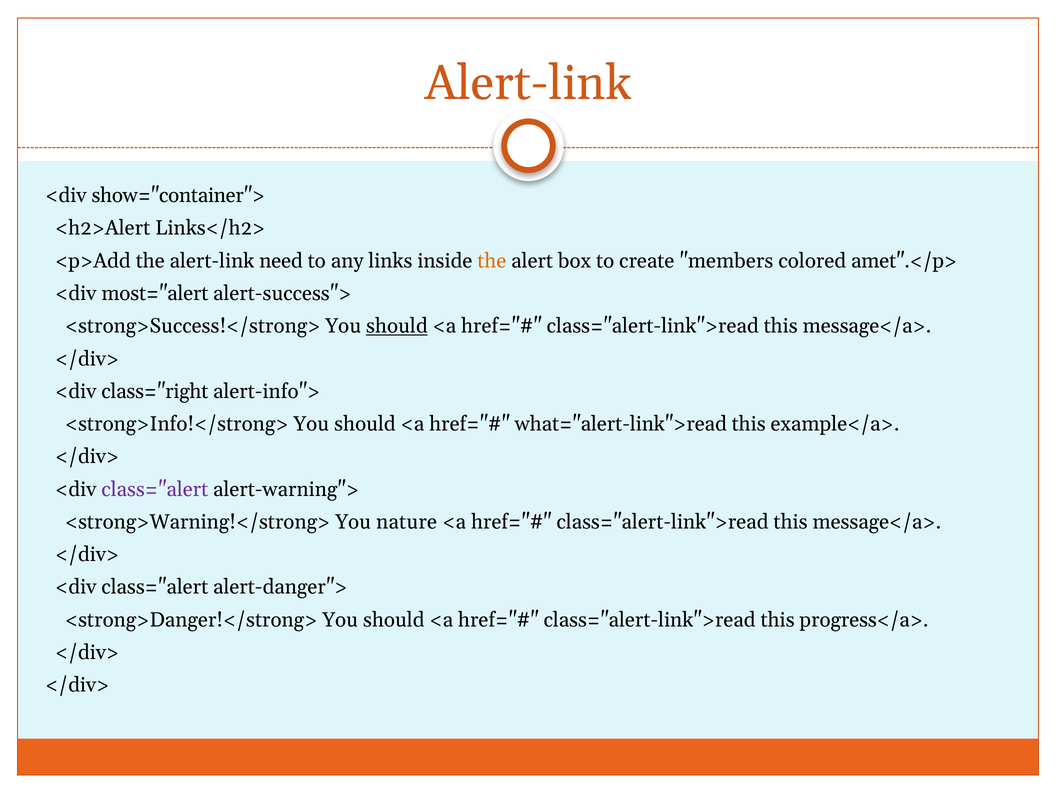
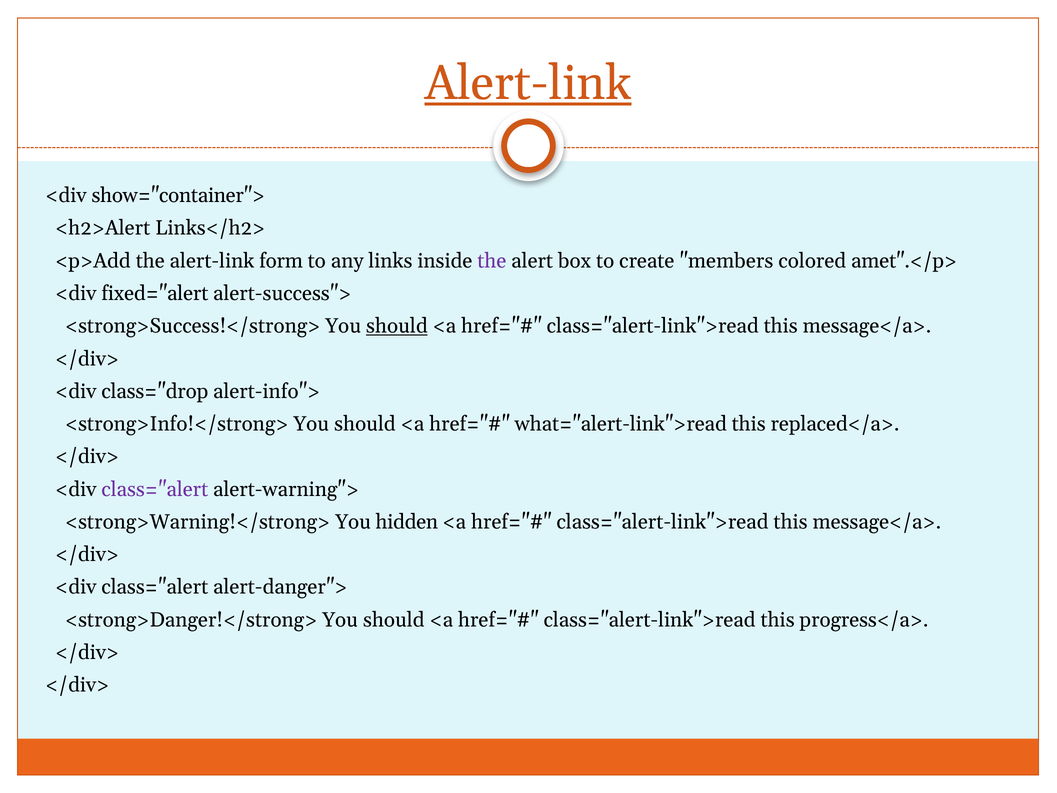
Alert-link underline: none -> present (528, 83)
need: need -> form (281, 261)
the colour: orange -> purple (492, 261)
most="alert: most="alert -> fixed="alert (155, 293)
class="right: class="right -> class="drop (155, 391)
example</a>: example</a> -> replaced</a> (835, 424)
nature: nature -> hidden (407, 522)
